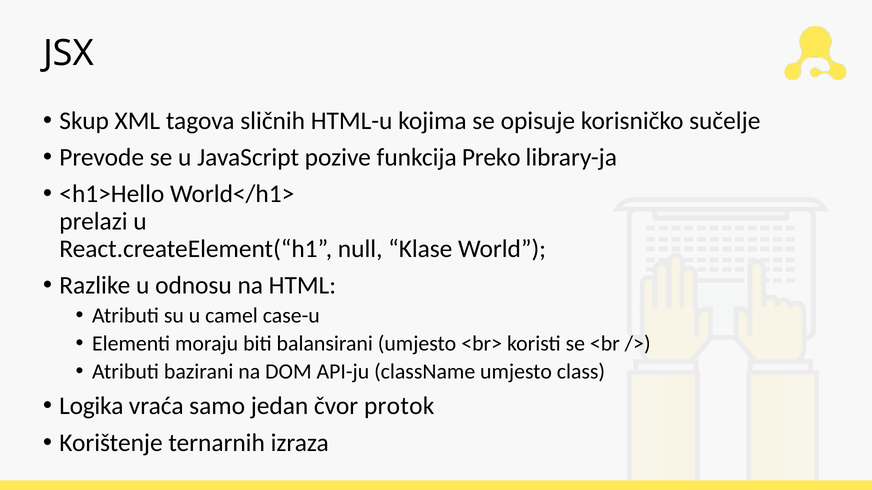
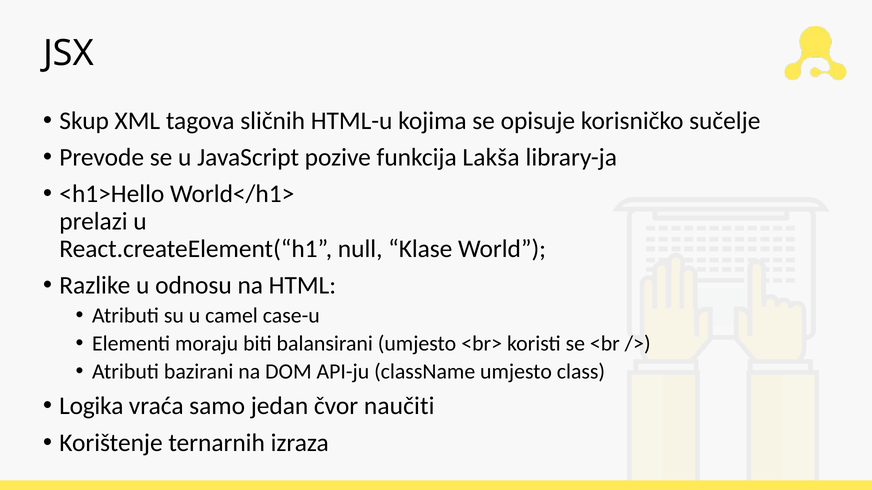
Preko: Preko -> Lakša (491, 158)
protok: protok -> naučiti (399, 407)
